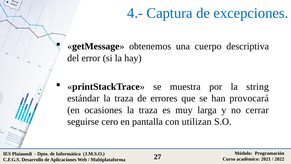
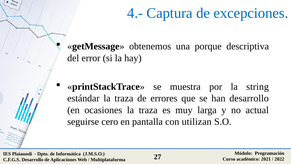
cuerpo: cuerpo -> porque (208, 46)
han provocará: provocará -> desarrollo (249, 98)
cerrar: cerrar -> actual (257, 110)
